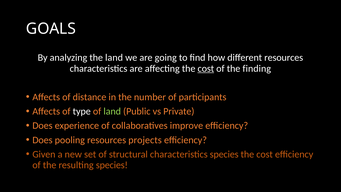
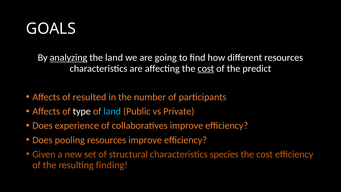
analyzing underline: none -> present (68, 58)
finding: finding -> predict (257, 68)
distance: distance -> resulted (90, 97)
land colour: light green -> light blue (112, 111)
resources projects: projects -> improve (145, 140)
resulting species: species -> finding (112, 165)
